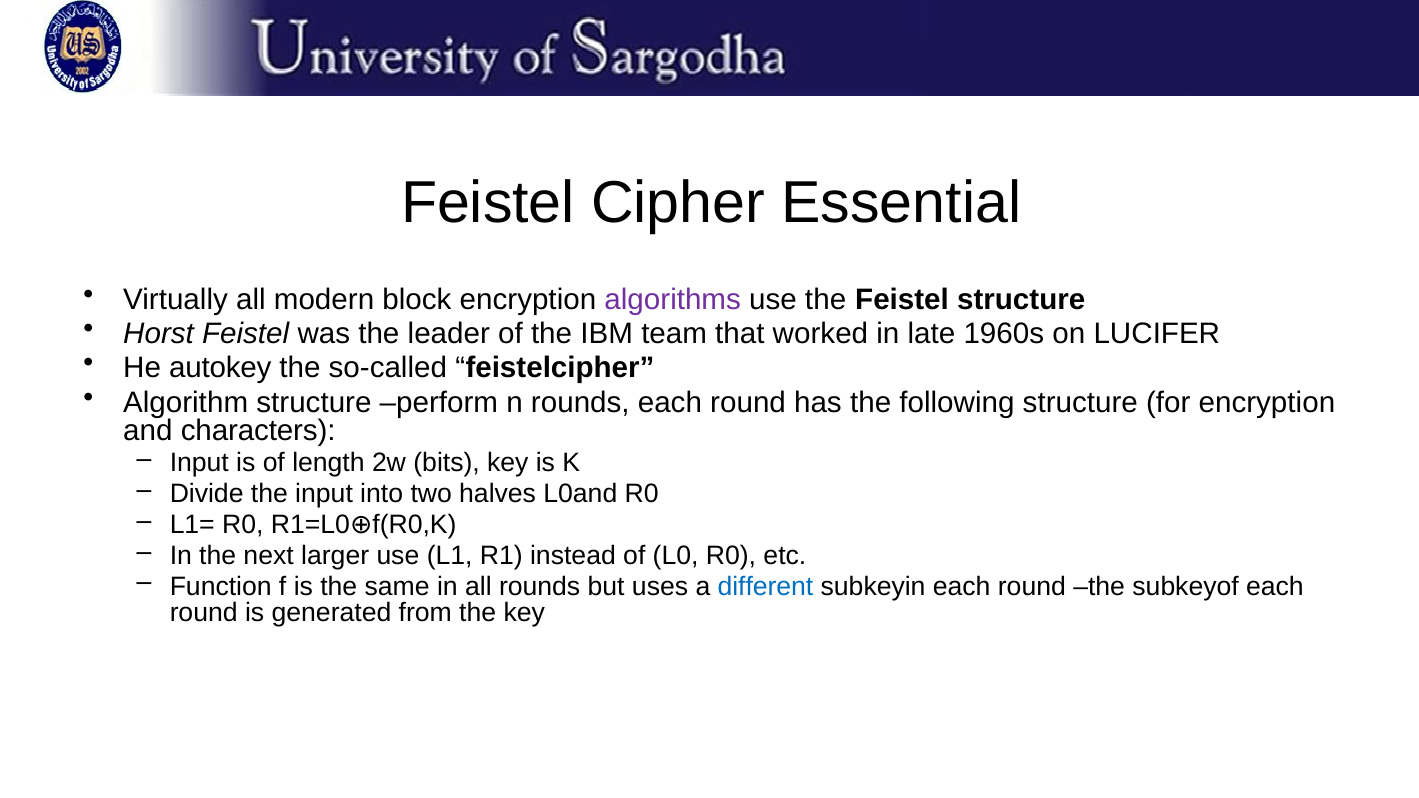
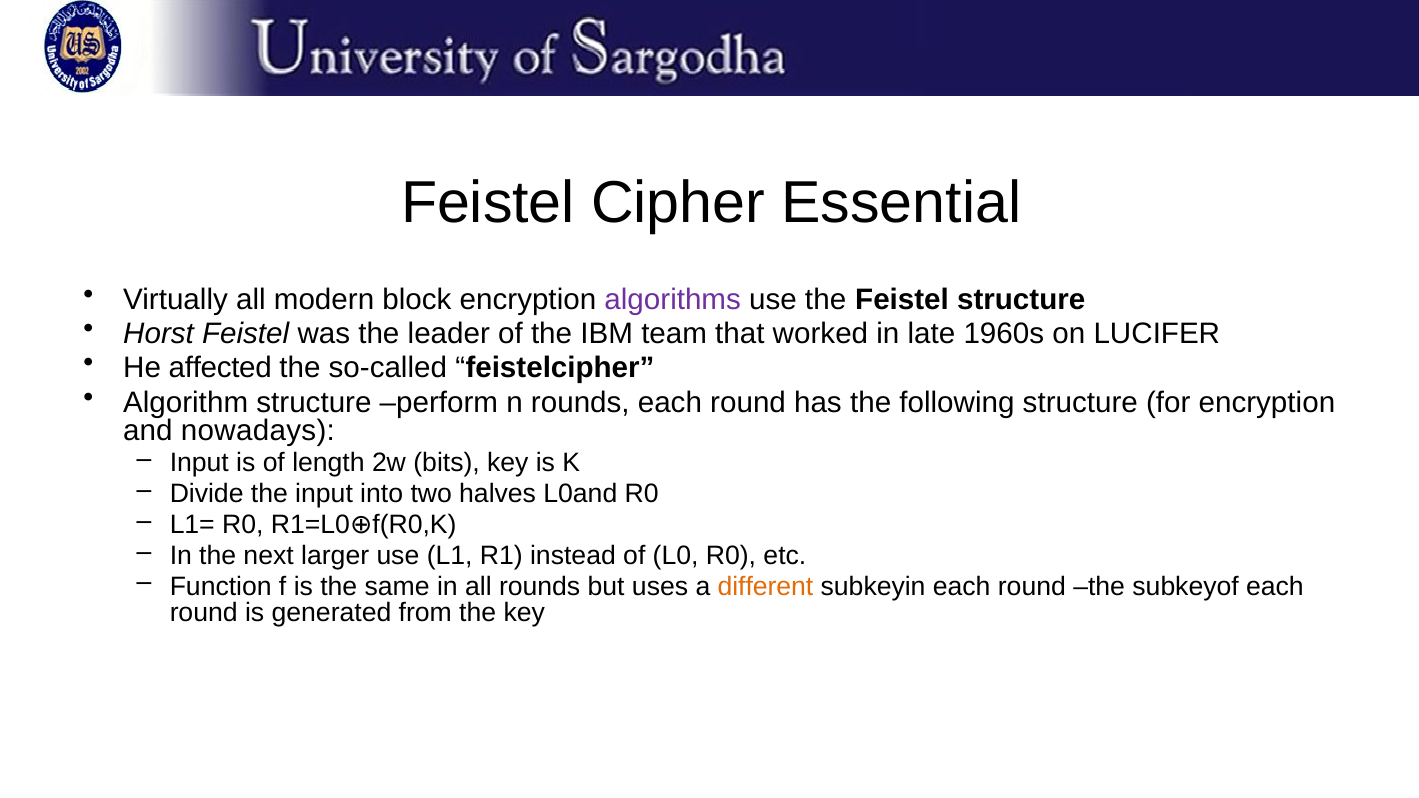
autokey: autokey -> affected (220, 368)
characters: characters -> nowadays (258, 431)
different colour: blue -> orange (765, 587)
